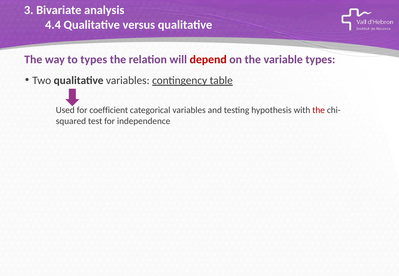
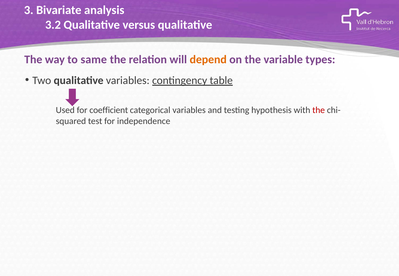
4.4: 4.4 -> 3.2 (53, 25)
to types: types -> same (94, 60)
depend colour: red -> orange (208, 60)
